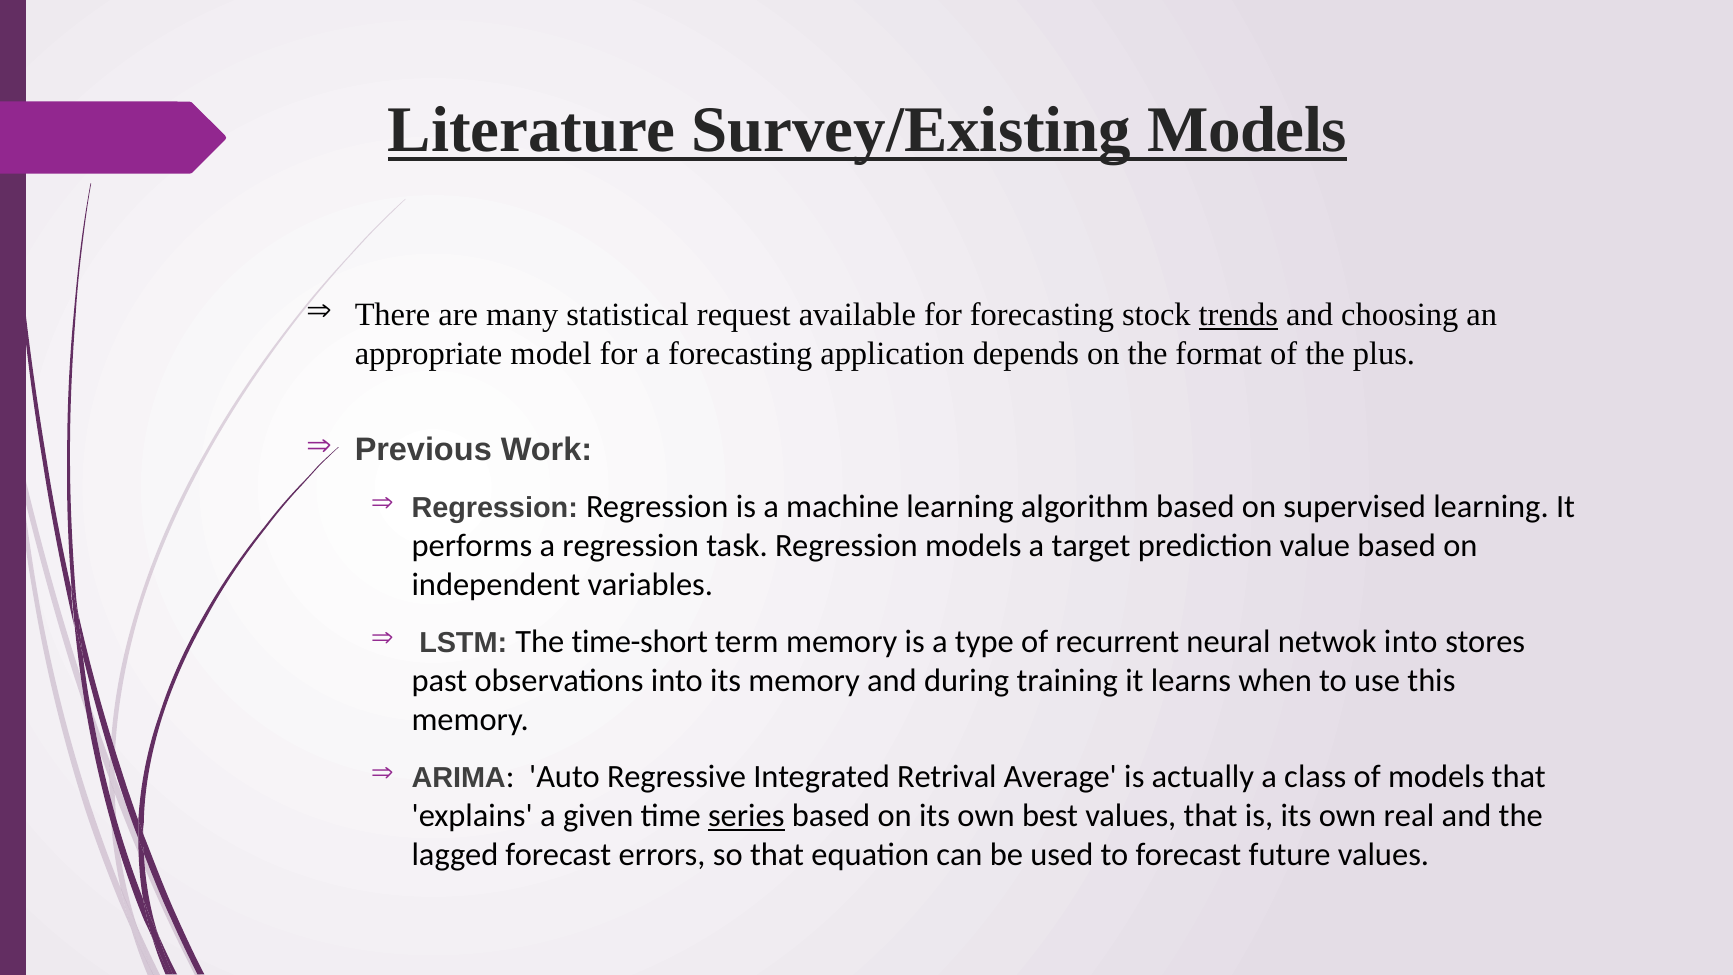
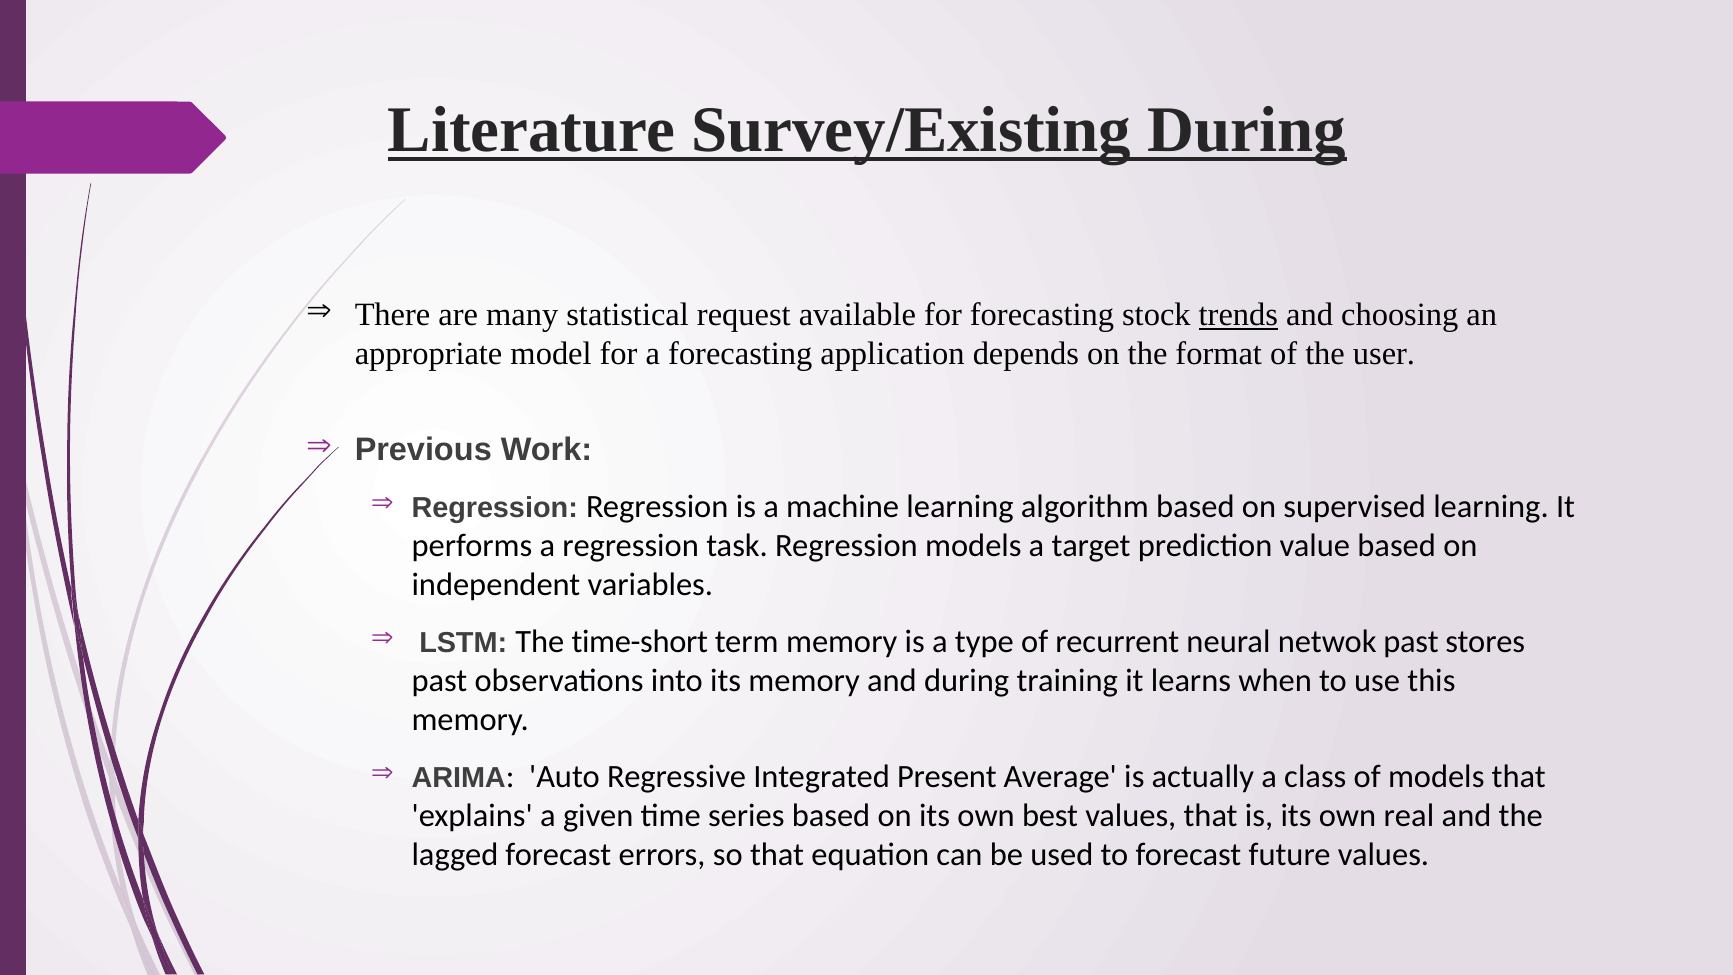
Survey/Existing Models: Models -> During (1247, 130)
plus: plus -> user (1384, 354)
netwok into: into -> past (1411, 642)
Retrival: Retrival -> Present (947, 777)
series underline: present -> none (746, 816)
